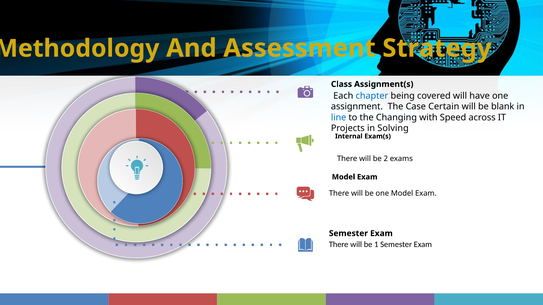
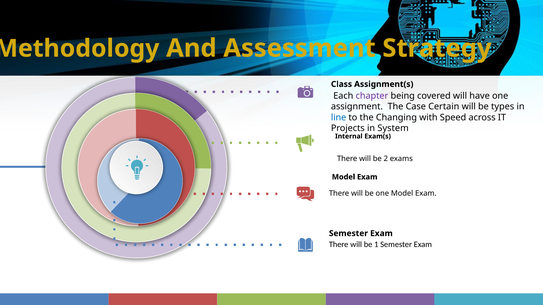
chapter colour: blue -> purple (372, 96)
blank: blank -> types (503, 107)
Solving: Solving -> System (393, 128)
